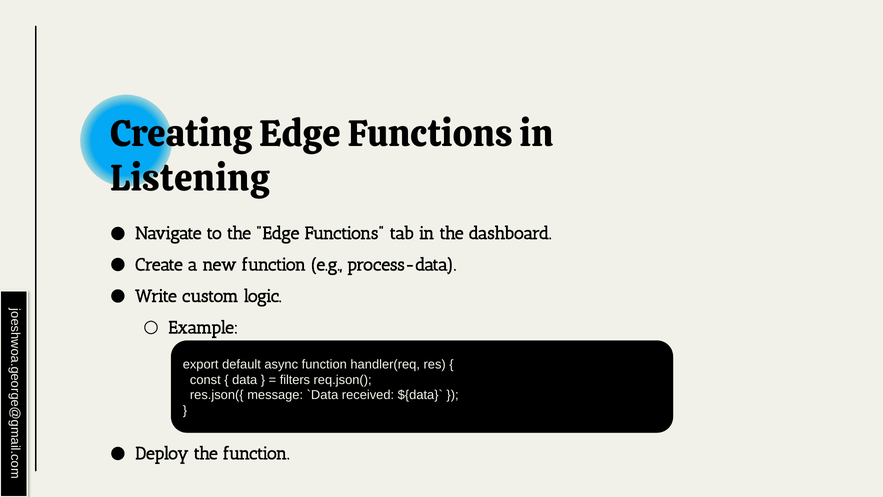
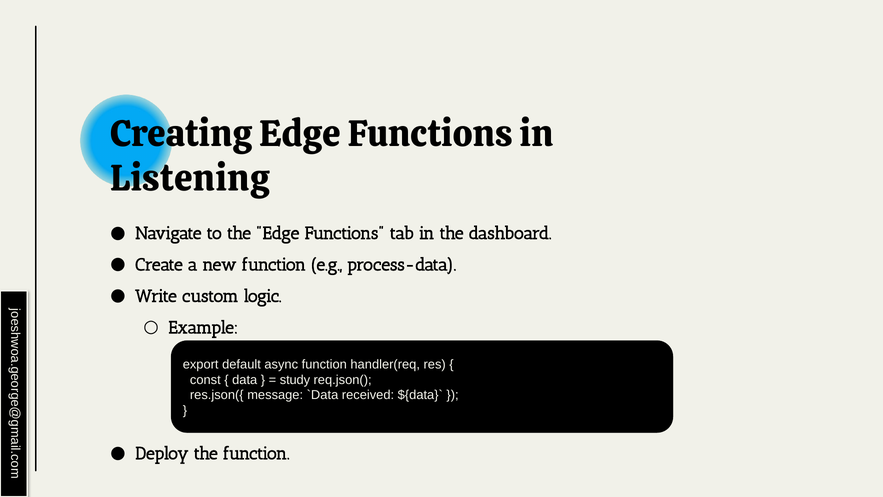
filters: filters -> study (295, 380)
